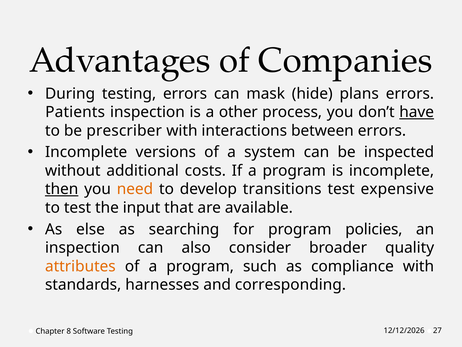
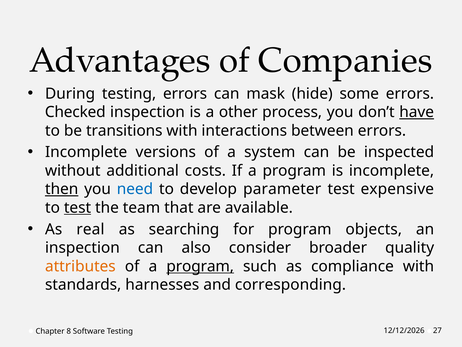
plans: plans -> some (359, 93)
Patients: Patients -> Checked (75, 112)
prescriber: prescriber -> transitions (124, 130)
need colour: orange -> blue (135, 189)
transitions: transitions -> parameter (282, 189)
test underline: none -> present (78, 207)
input: input -> team (142, 207)
else: else -> real (90, 229)
policies: policies -> objects (374, 229)
program underline: none -> present (200, 266)
